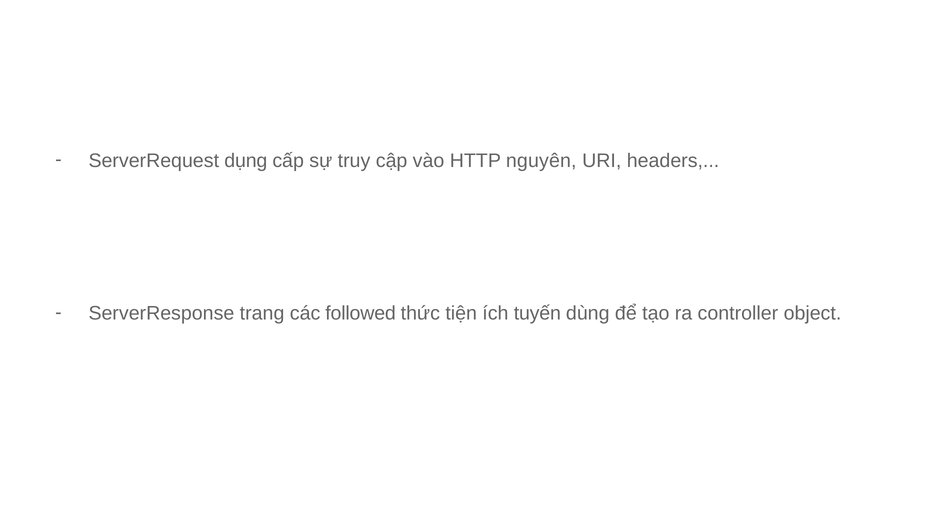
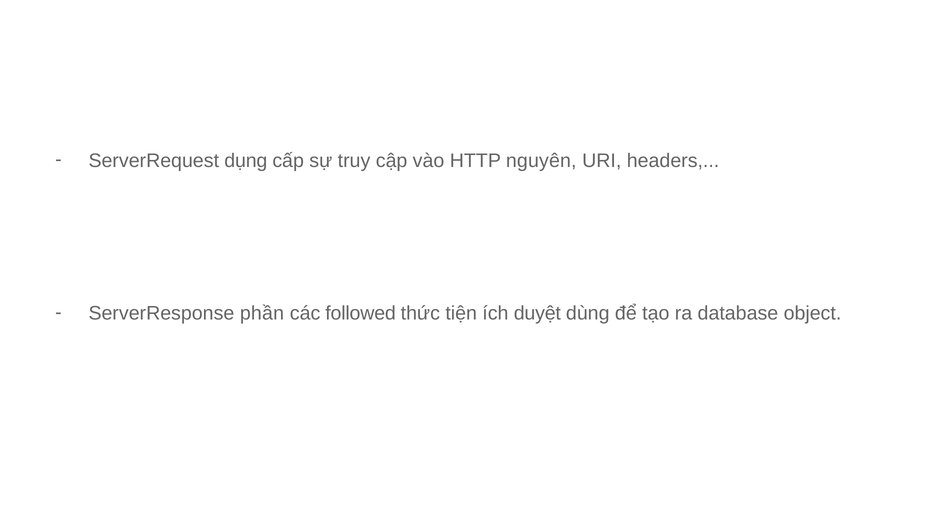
trang: trang -> phần (262, 314)
tuyến: tuyến -> duyệt (537, 314)
controller: controller -> database (738, 314)
